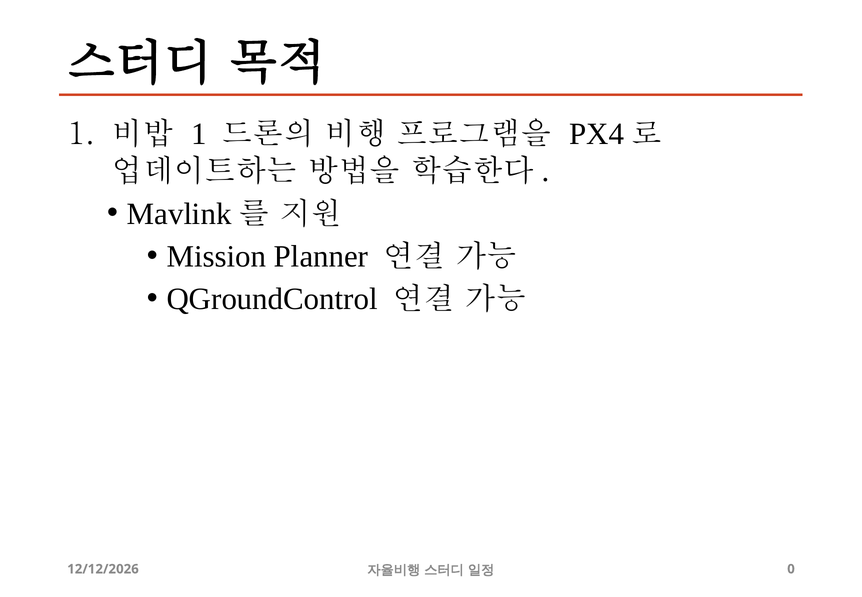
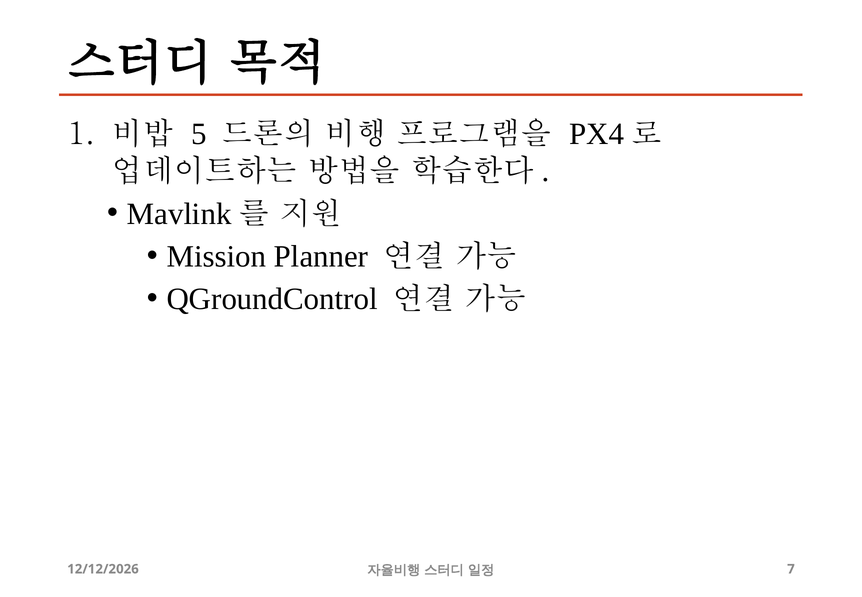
1: 1 -> 5 (199, 134)
0: 0 -> 7 (791, 569)
